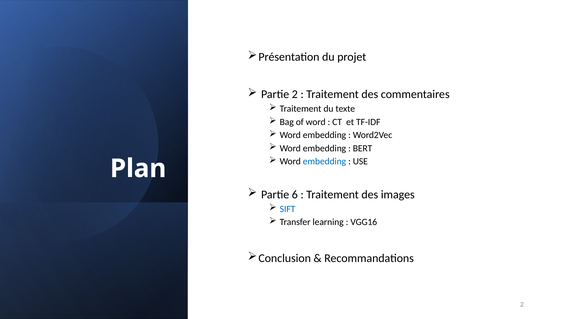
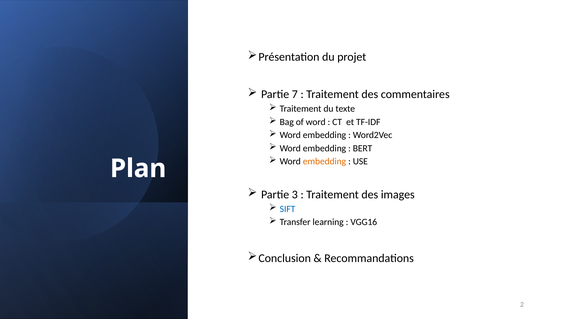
Partie 2: 2 -> 7 (295, 94)
embedding colour: blue -> orange (324, 161)
6: 6 -> 3 (295, 194)
